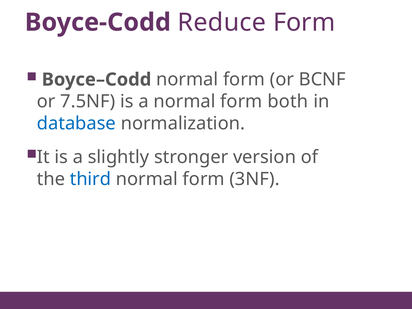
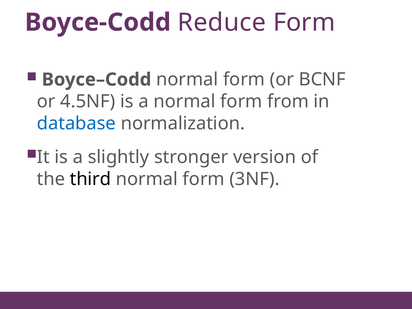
7.5NF: 7.5NF -> 4.5NF (88, 102)
both: both -> from (288, 102)
third colour: blue -> black (90, 179)
